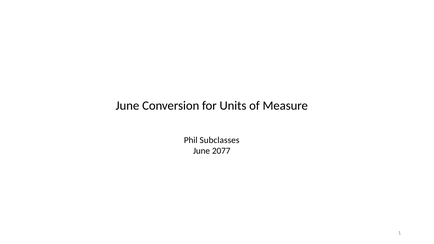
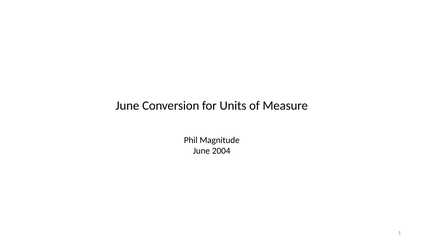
Subclasses: Subclasses -> Magnitude (220, 140)
2077: 2077 -> 2004 (221, 151)
